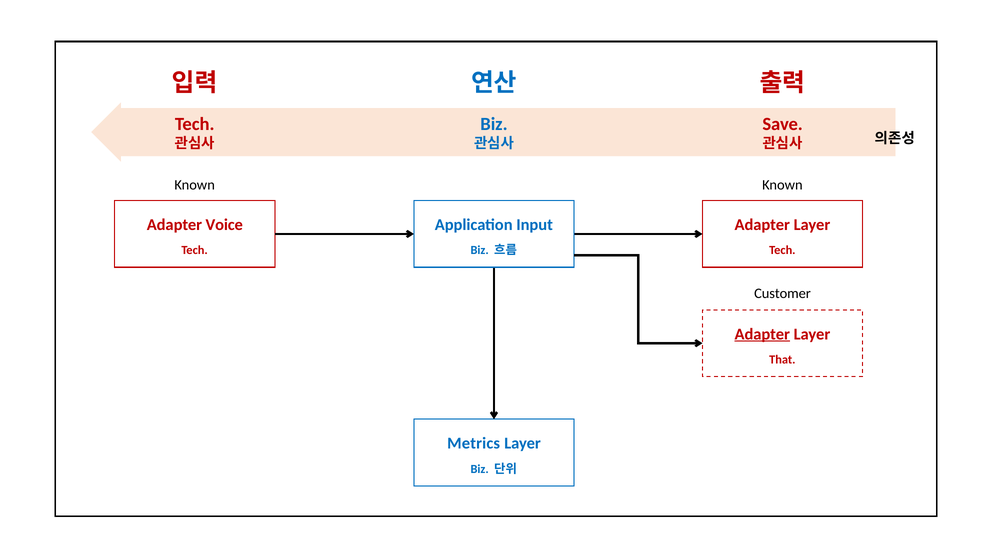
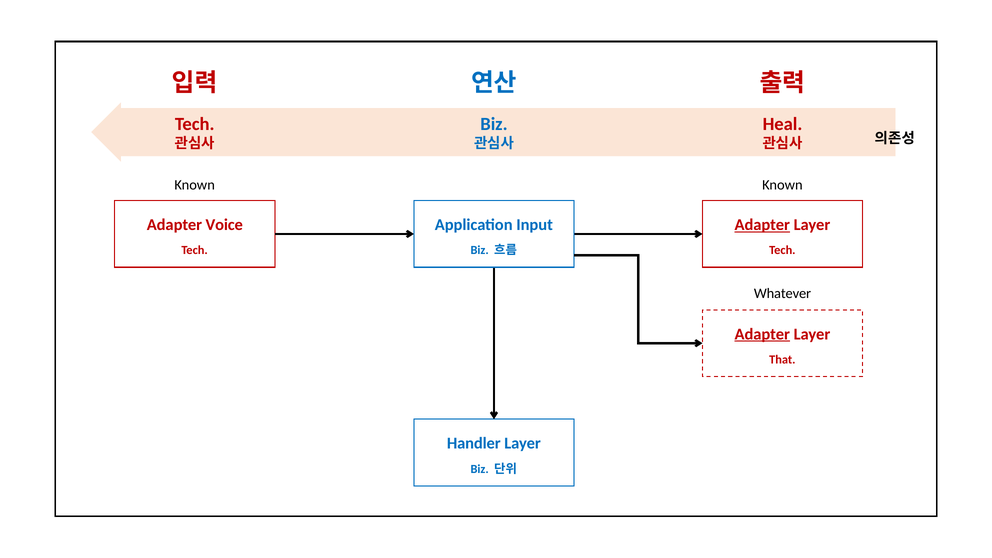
Save: Save -> Heal (783, 124)
Adapter underline: none -> present (762, 225)
Customer: Customer -> Whatever (783, 294)
Metrics: Metrics -> Handler (474, 443)
